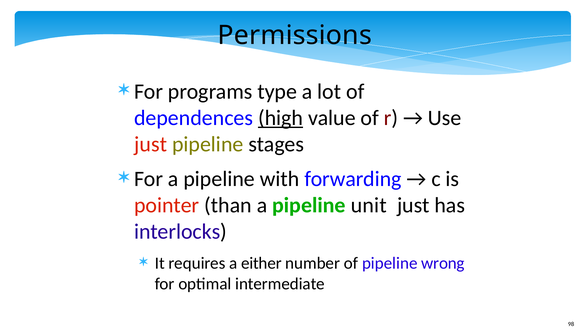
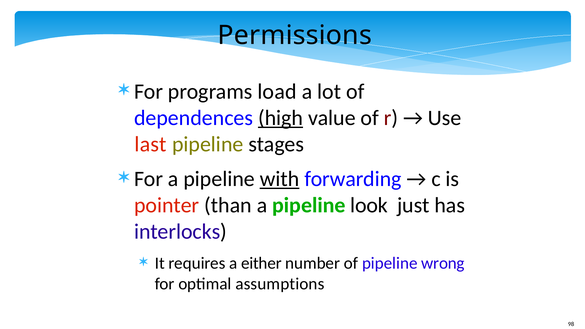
type: type -> load (277, 91)
just: just -> last (150, 144)
with underline: none -> present (280, 179)
unit: unit -> look (369, 205)
intermediate: intermediate -> assumptions (280, 284)
